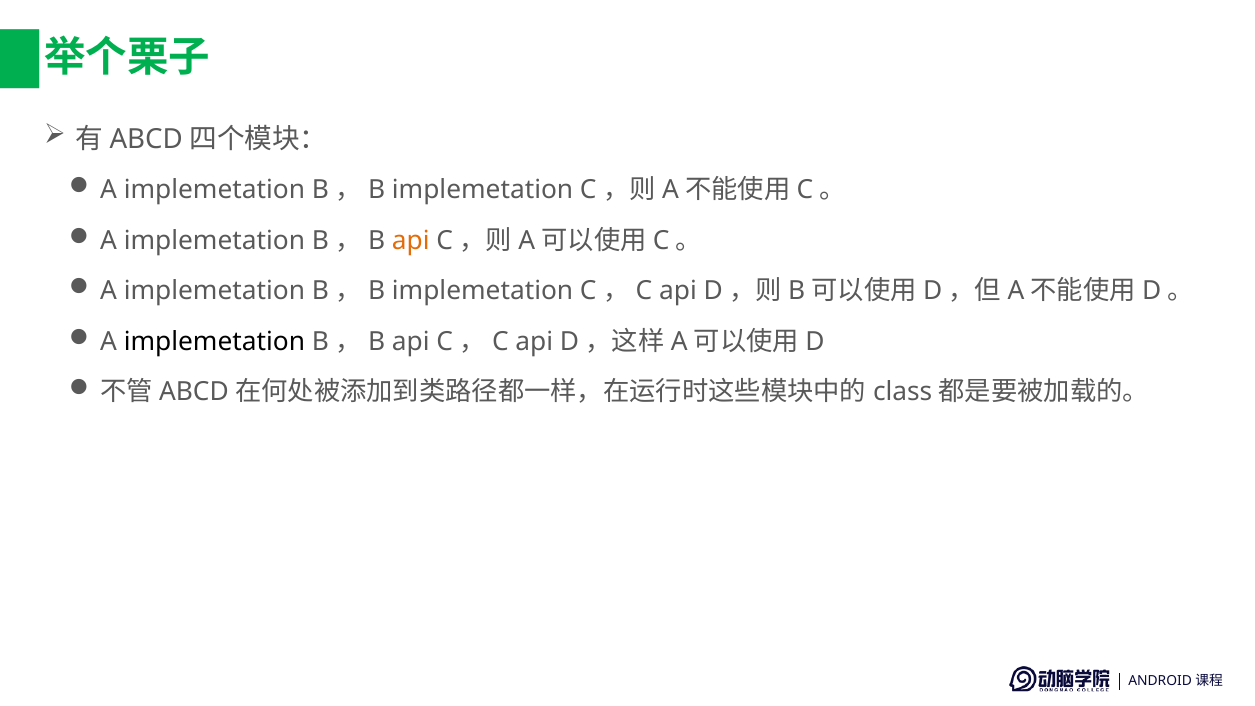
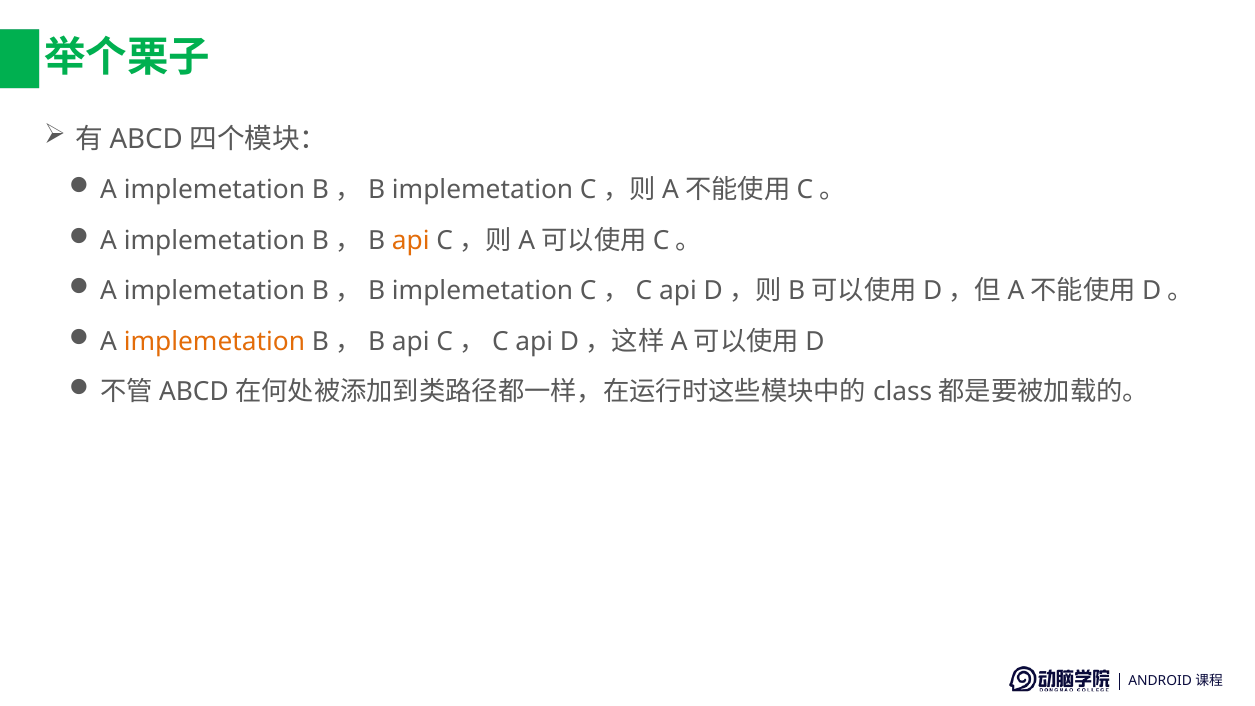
implemetation colour: black -> orange (214, 342)
